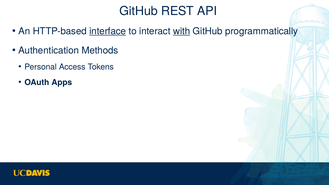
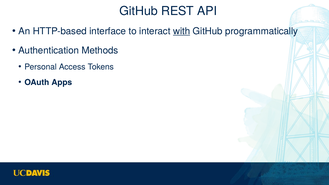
interface underline: present -> none (108, 31)
